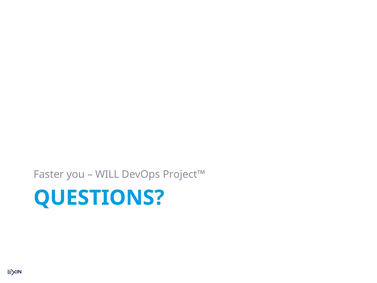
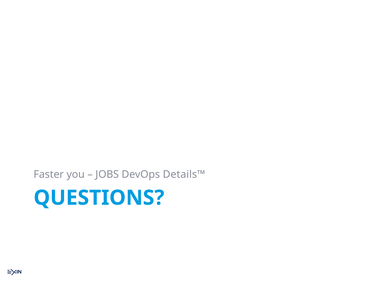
WILL: WILL -> JOBS (107, 174)
Project™: Project™ -> Details™ (184, 174)
